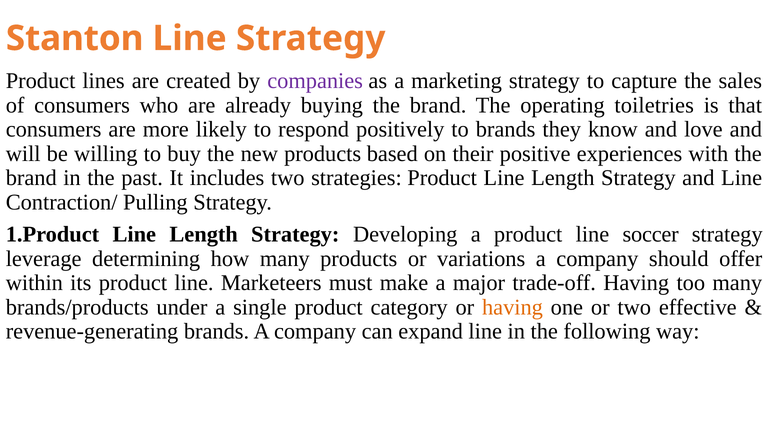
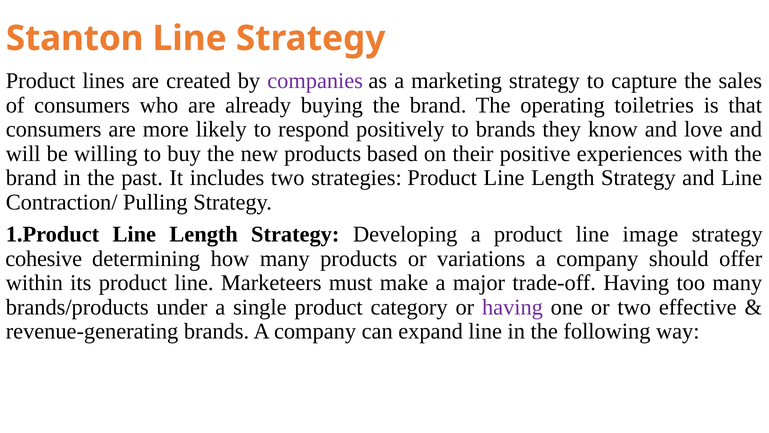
soccer: soccer -> image (650, 234)
leverage: leverage -> cohesive (44, 259)
having colour: orange -> purple (512, 307)
